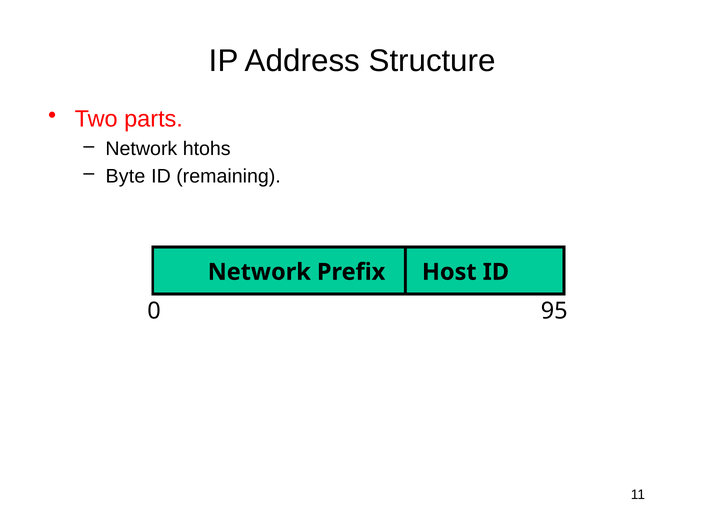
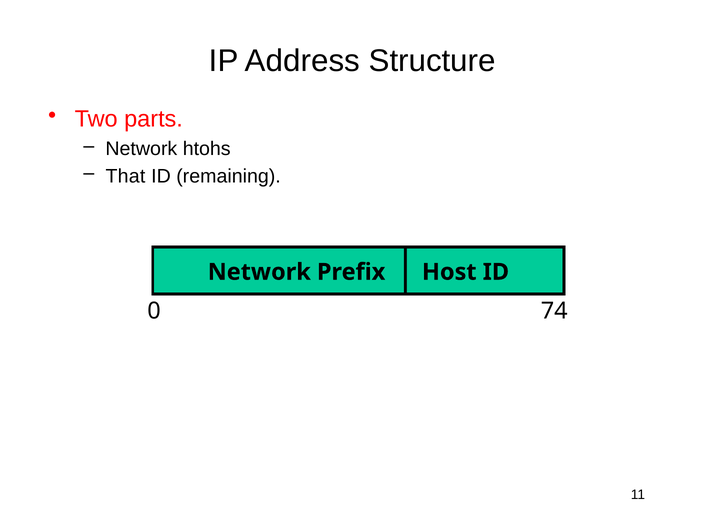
Byte: Byte -> That (125, 176)
95: 95 -> 74 (554, 311)
